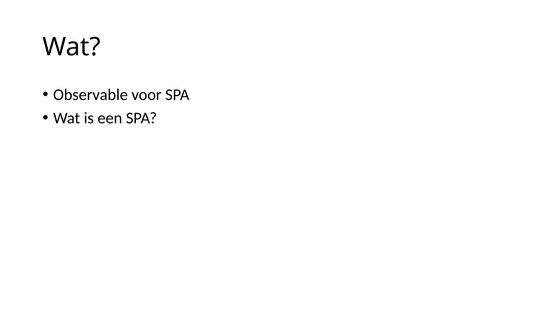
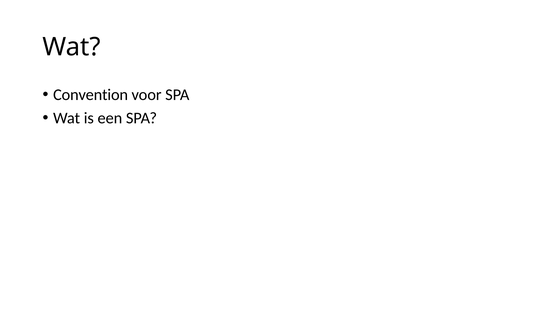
Observable: Observable -> Convention (91, 95)
